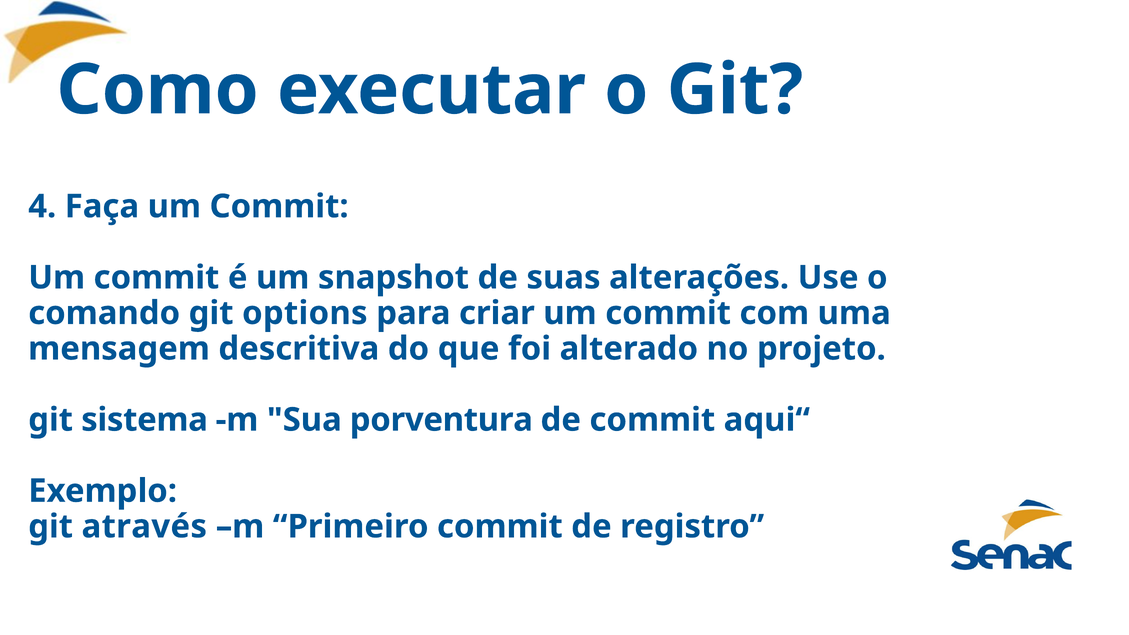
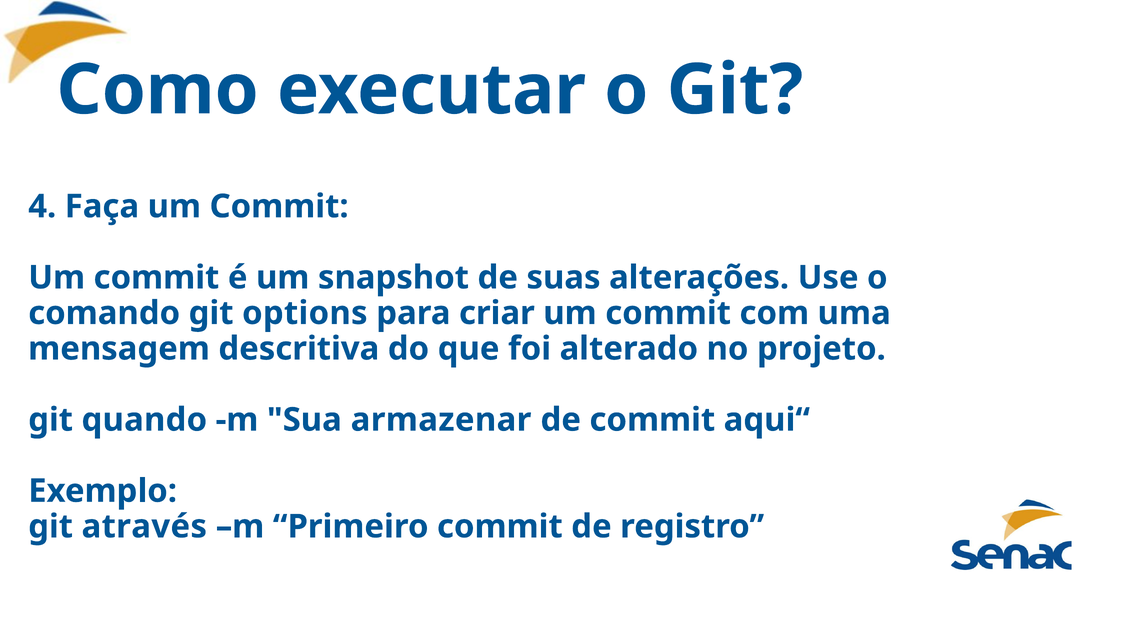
sistema: sistema -> quando (144, 420)
porventura: porventura -> armazenar (441, 420)
